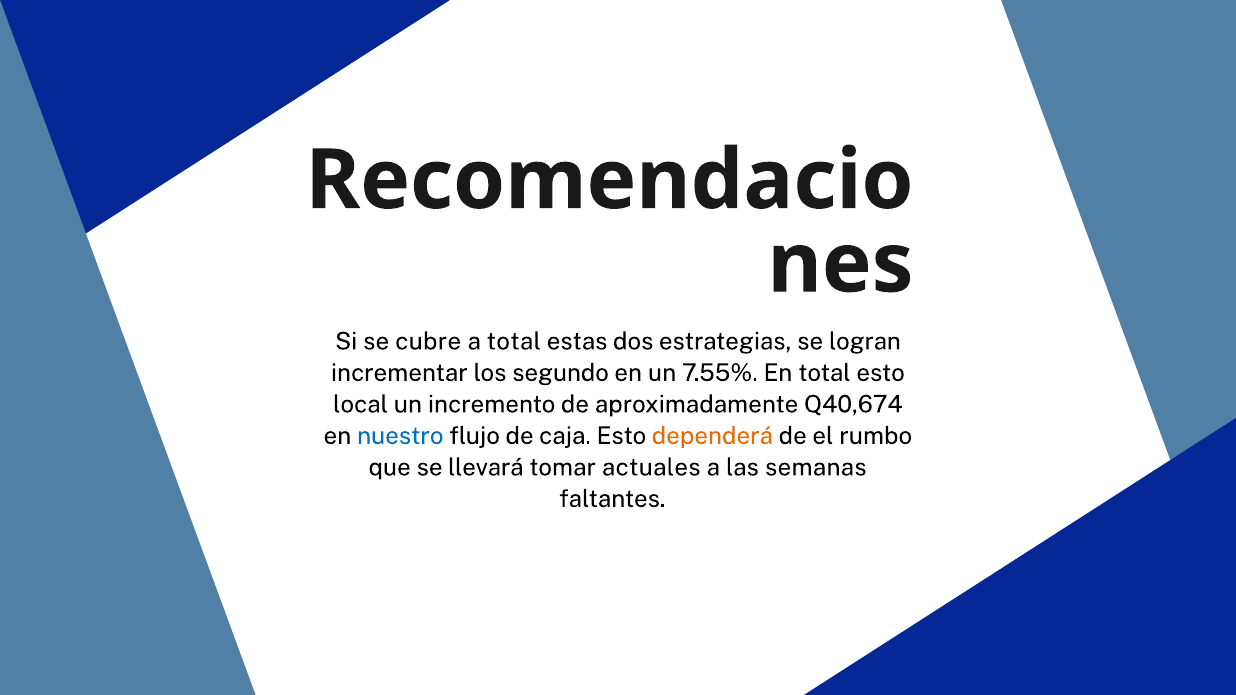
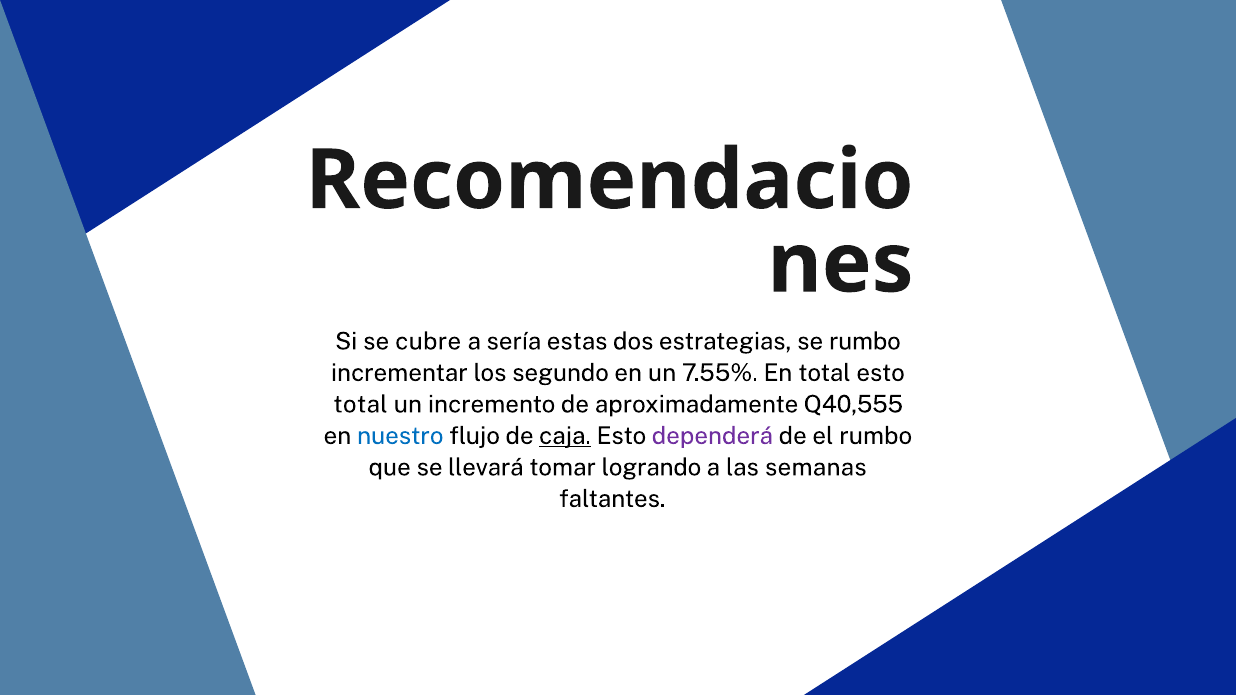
a total: total -> sería (514, 342)
se logran: logran -> rumbo (865, 342)
local: local -> total (360, 405)
Q40,674: Q40,674 -> Q40,555 (853, 405)
caja underline: none -> present (565, 436)
dependerá colour: orange -> purple (712, 436)
actuales: actuales -> logrando (651, 468)
